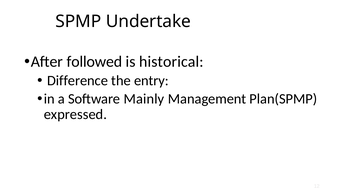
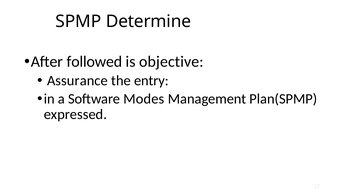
Undertake: Undertake -> Determine (148, 21)
historical: historical -> objective (171, 62)
Difference: Difference -> Assurance (77, 81)
Mainly: Mainly -> Modes (144, 99)
